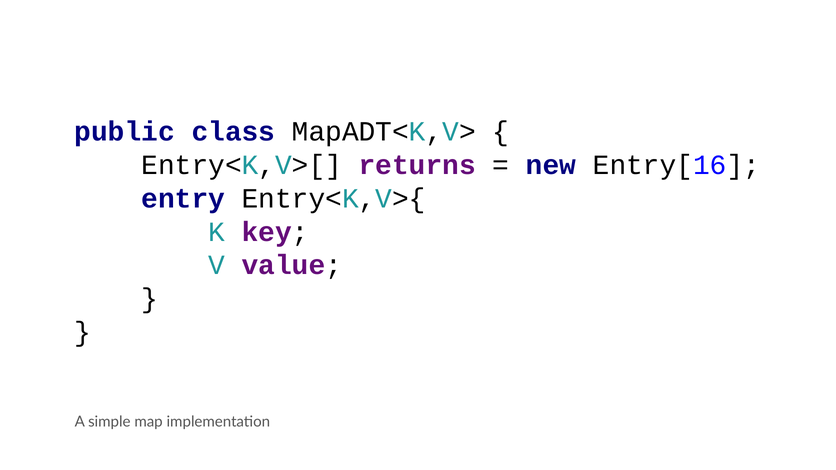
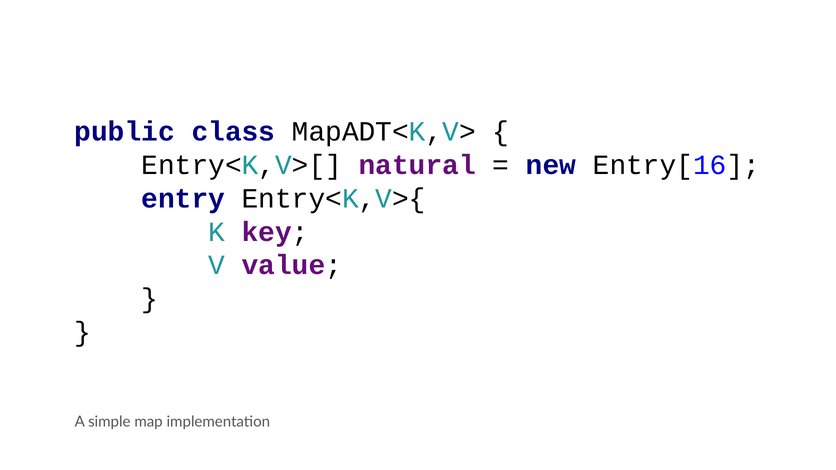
returns: returns -> natural (417, 165)
